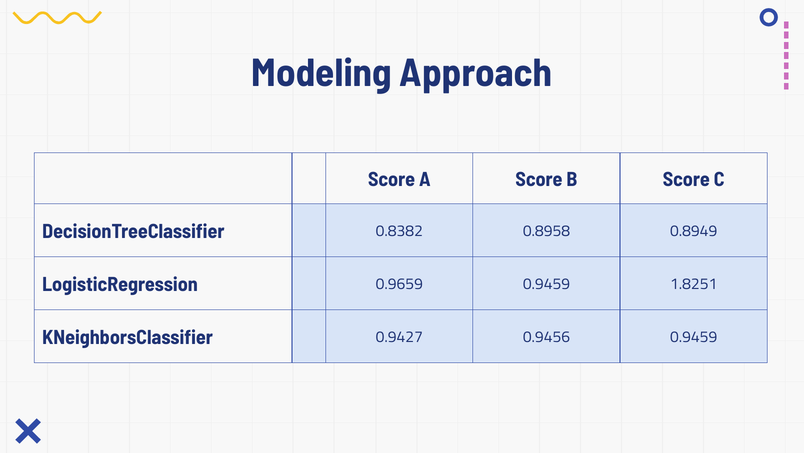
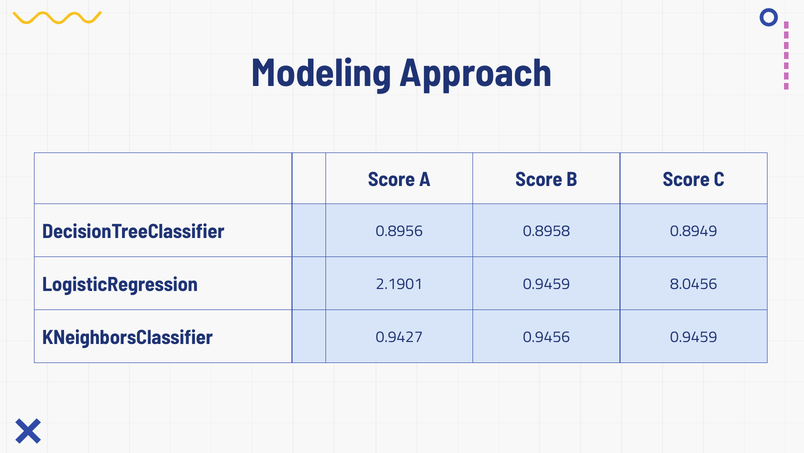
0.8382: 0.8382 -> 0.8956 (399, 231)
0.9659: 0.9659 -> 2.1901 (399, 283)
1.8251: 1.8251 -> 8.0456 (694, 283)
